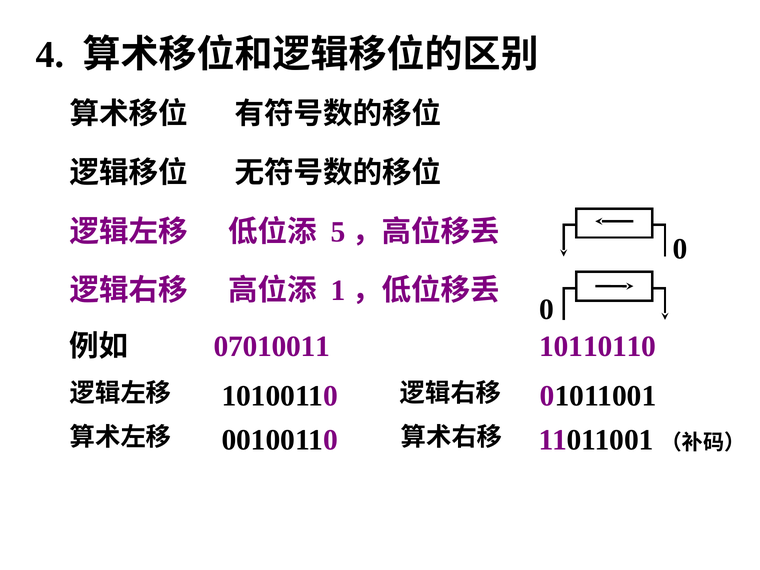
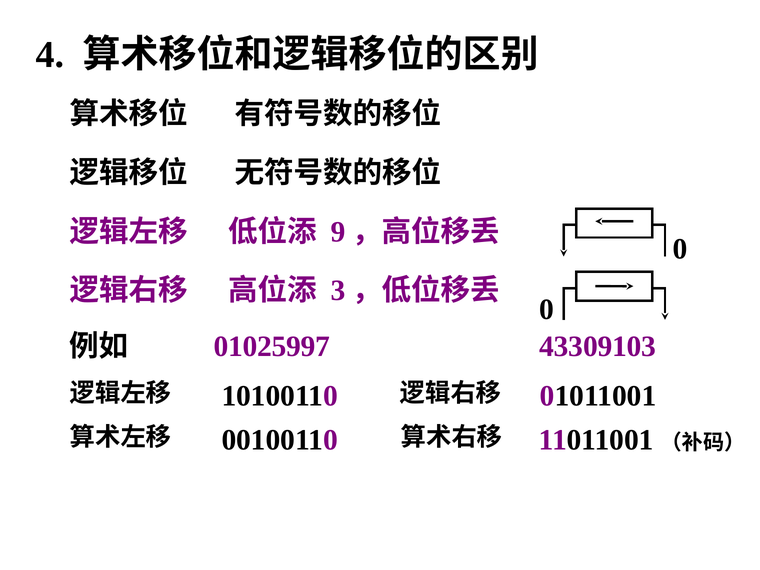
5: 5 -> 9 (338, 232)
1: 1 -> 3 (338, 291)
10110110: 10110110 -> 43309103 (598, 347)
07010011: 07010011 -> 01025997 (272, 347)
